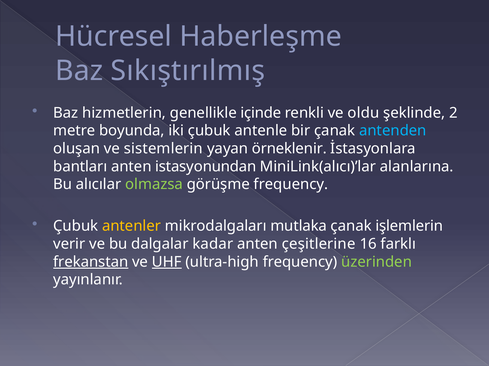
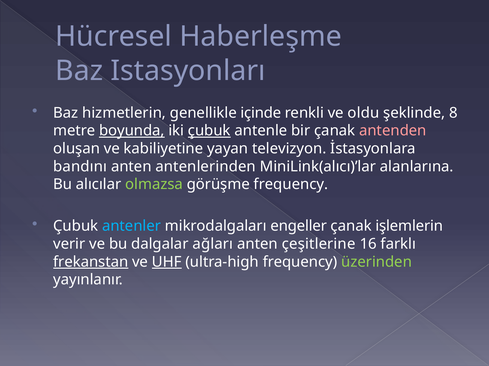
Sıkıştırılmış: Sıkıştırılmış -> Istasyonları (188, 71)
2: 2 -> 8 (453, 113)
boyunda underline: none -> present (132, 131)
çubuk underline: none -> present (209, 131)
antenden colour: light blue -> pink (393, 131)
sistemlerin: sistemlerin -> kabiliyetine (163, 149)
örneklenir: örneklenir -> televizyon (289, 149)
bantları: bantları -> bandını (80, 167)
istasyonundan: istasyonundan -> antenlerinden (206, 167)
antenler colour: yellow -> light blue (132, 226)
mutlaka: mutlaka -> engeller (299, 226)
kadar: kadar -> ağları (213, 244)
